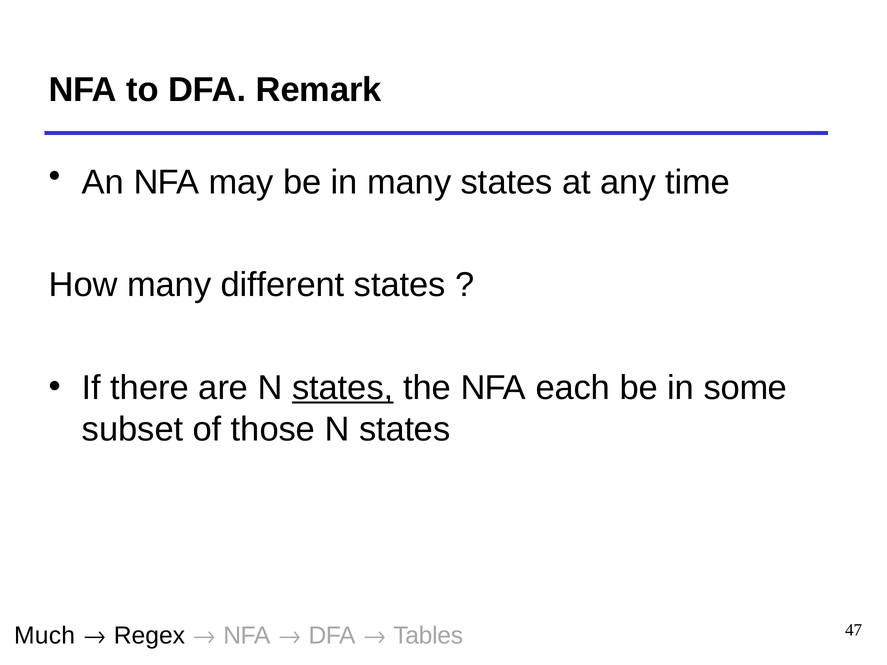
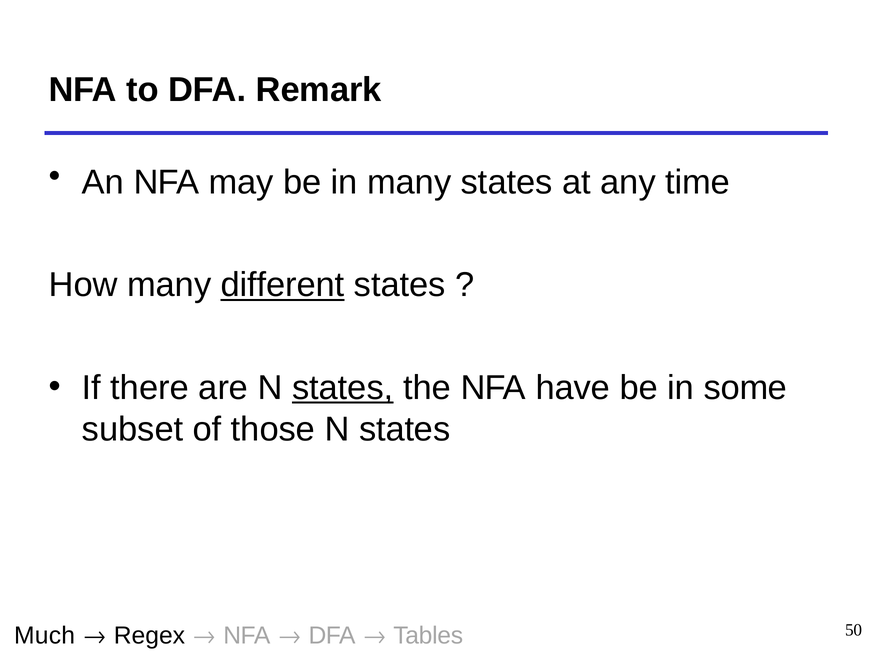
different underline: none -> present (283, 285)
each: each -> have (573, 388)
47: 47 -> 50 (854, 630)
